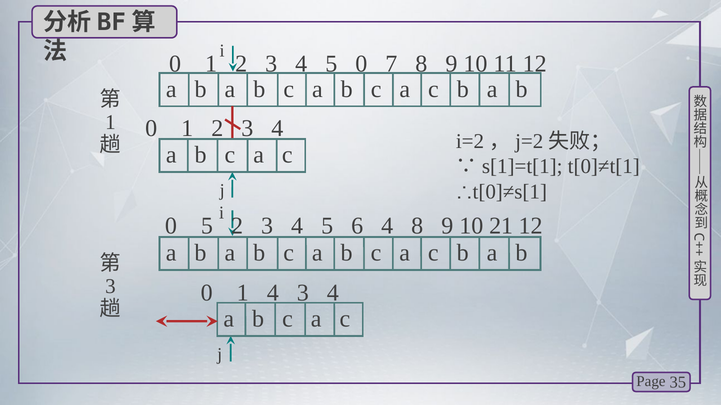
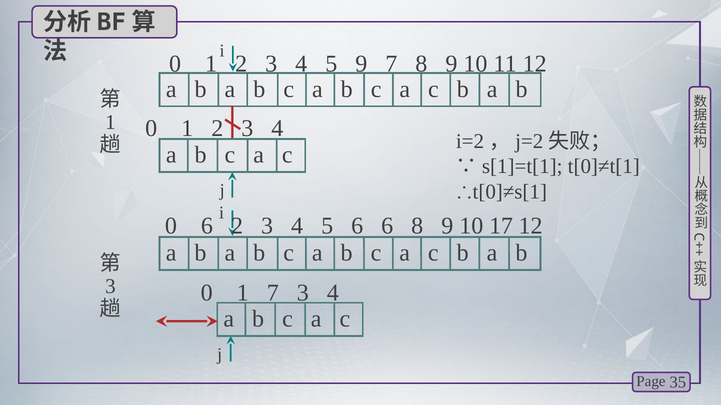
5 0: 0 -> 9 (361, 64)
0 5: 5 -> 6 (207, 226)
6 4: 4 -> 6 (387, 226)
21: 21 -> 17 (501, 226)
1 4: 4 -> 7 (273, 293)
